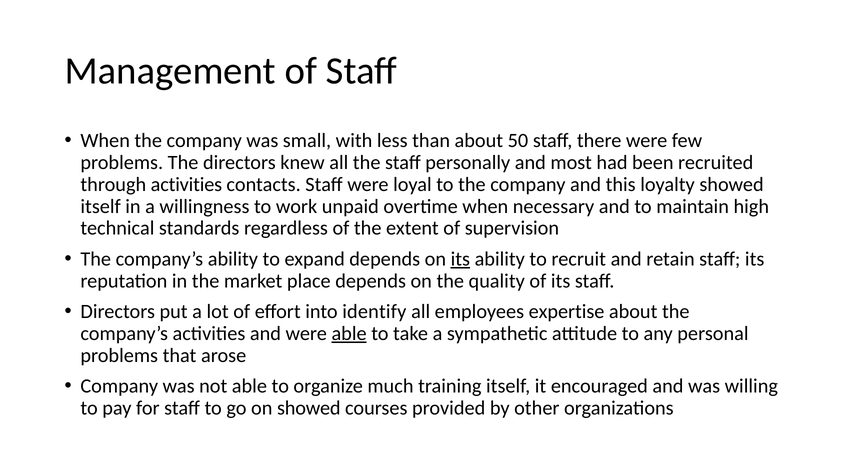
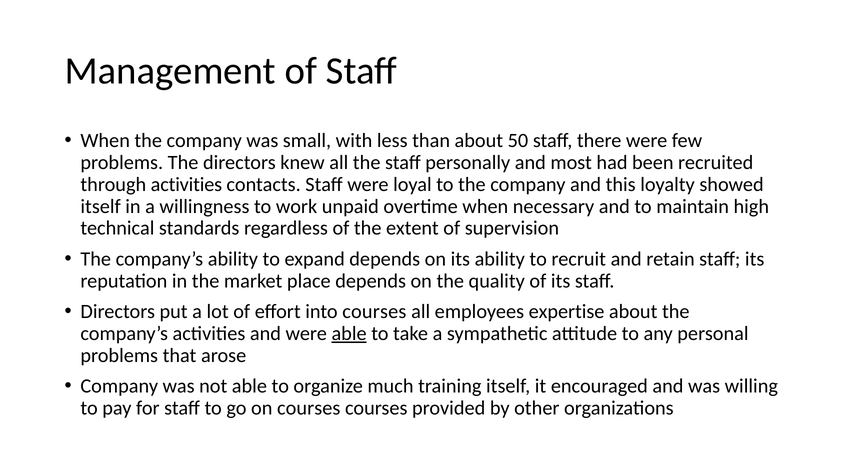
its underline: present -> none (460, 259)
into identify: identify -> courses (374, 312)
on showed: showed -> courses (309, 408)
